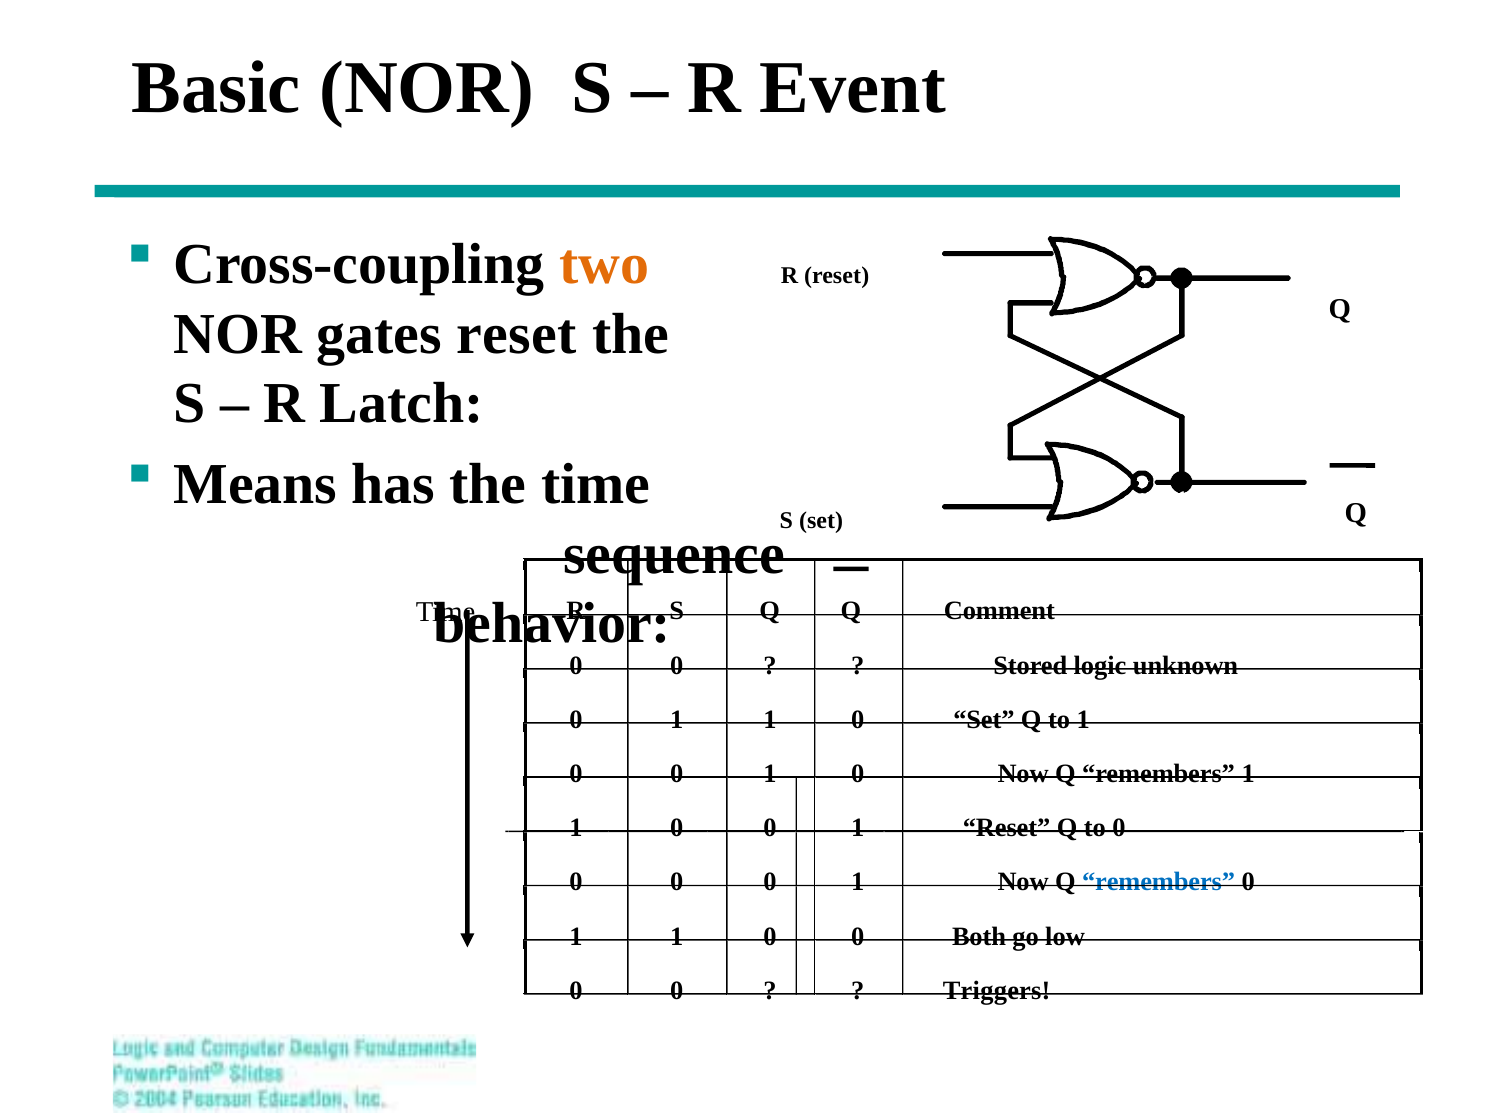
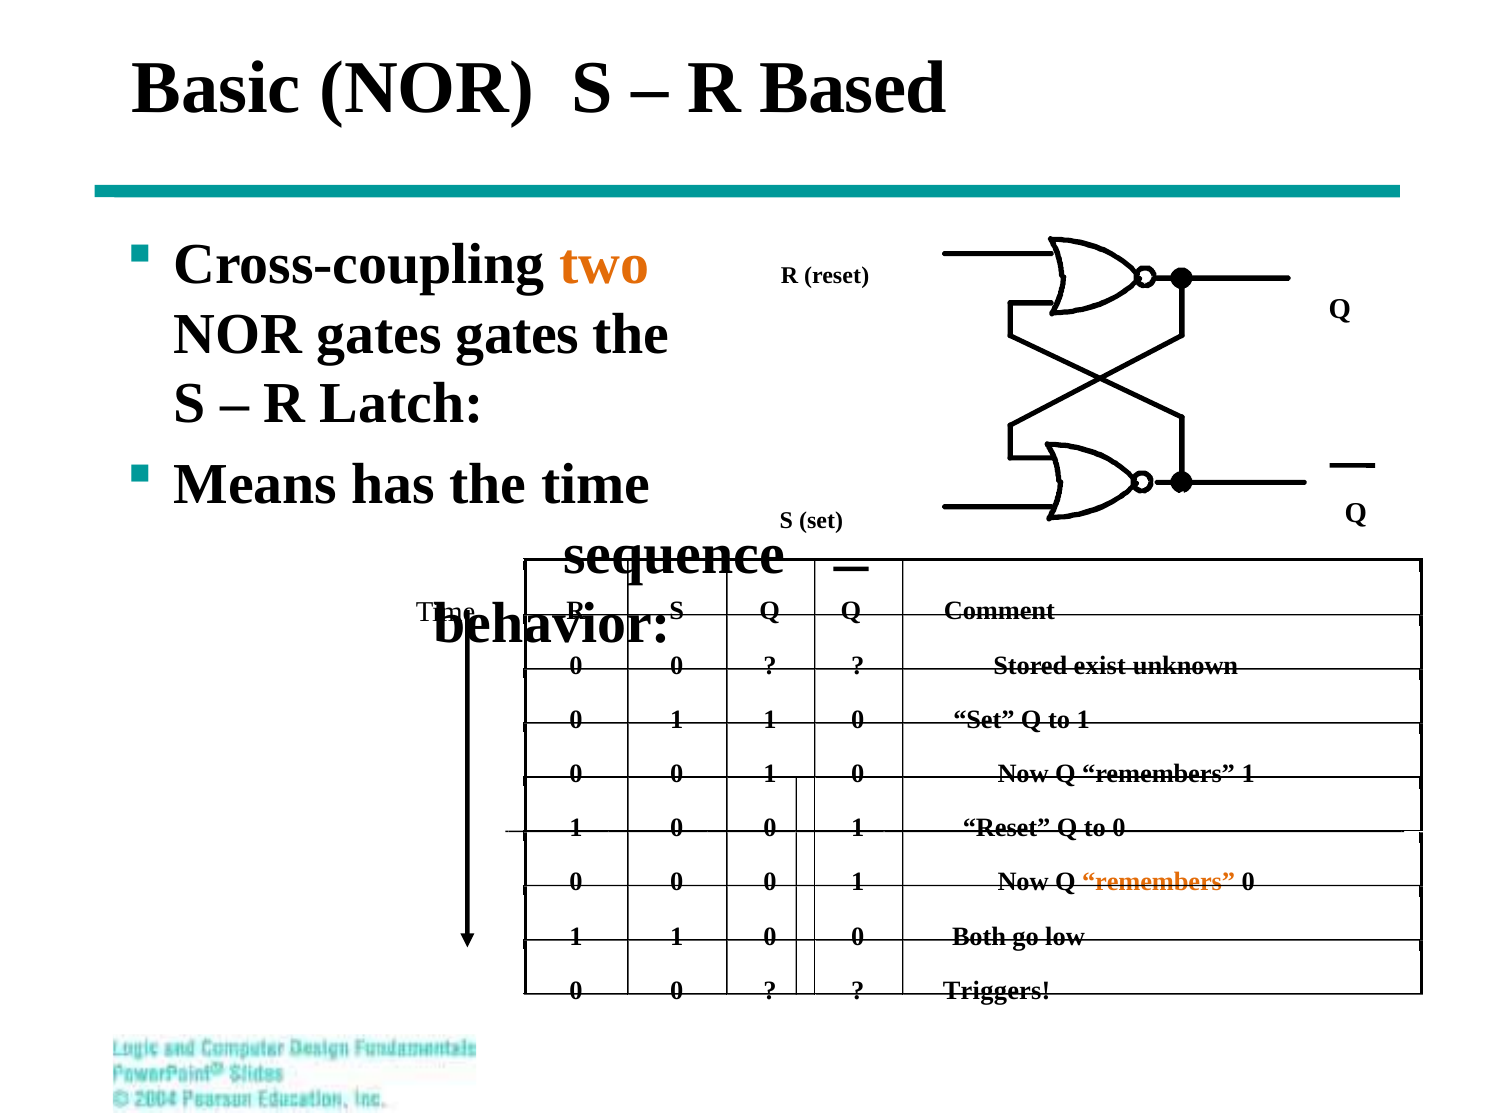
Event: Event -> Based (853, 88)
gates reset: reset -> gates (517, 334)
logic: logic -> exist (1100, 665)
remembers colour: blue -> orange (1159, 882)
